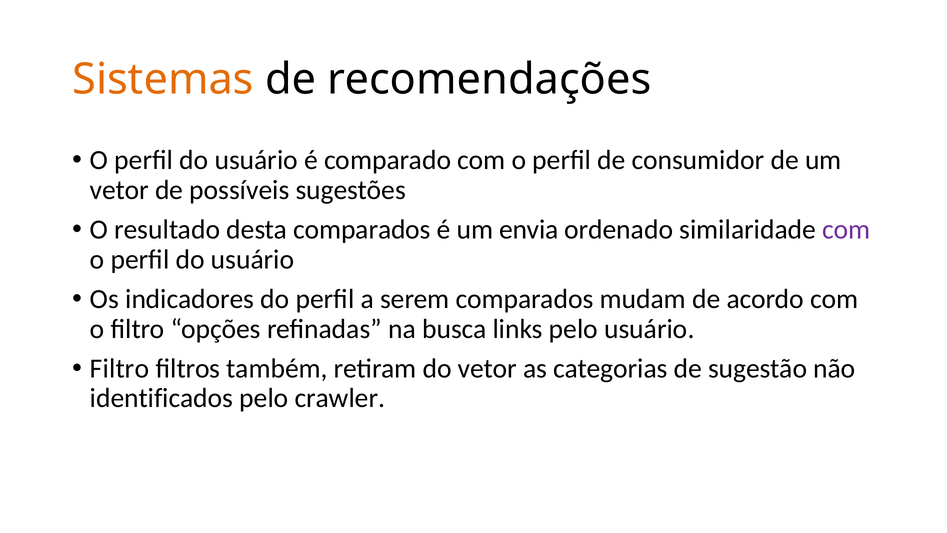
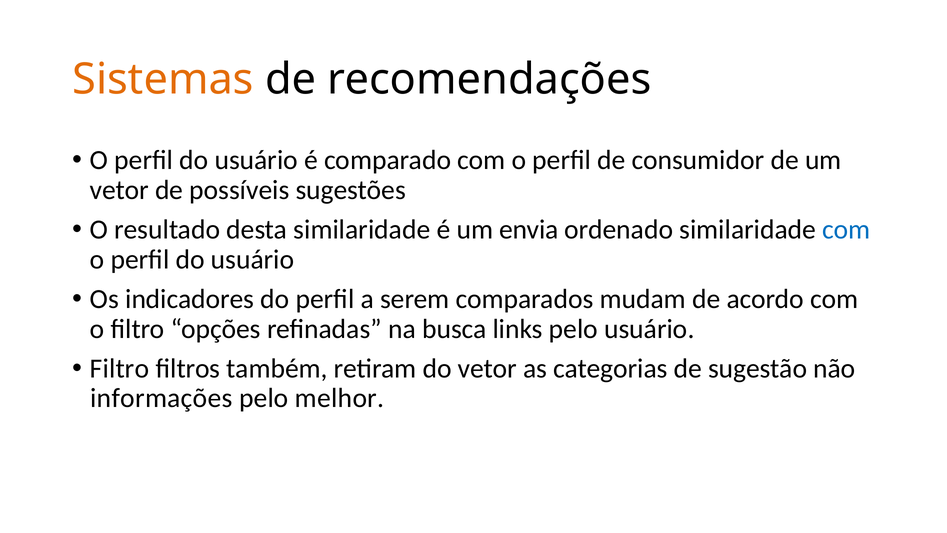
desta comparados: comparados -> similaridade (362, 229)
com colour: purple -> blue (846, 229)
identificados: identificados -> informações (161, 398)
crawler: crawler -> melhor (340, 398)
